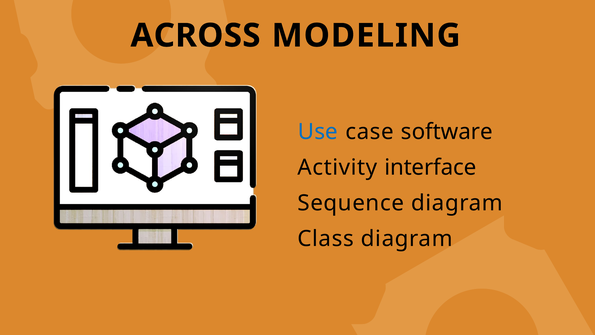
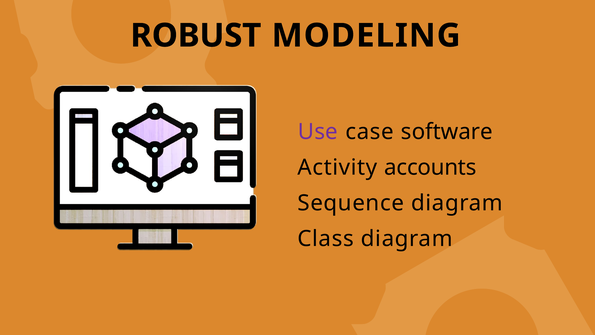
ACROSS: ACROSS -> ROBUST (196, 36)
Use colour: blue -> purple (318, 132)
interface: interface -> accounts (430, 167)
